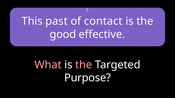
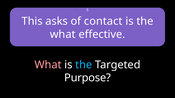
past: past -> asks (57, 21)
good: good -> what (63, 34)
the colour: pink -> light blue (84, 65)
